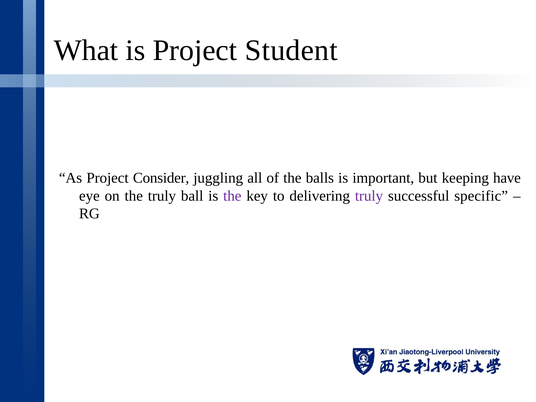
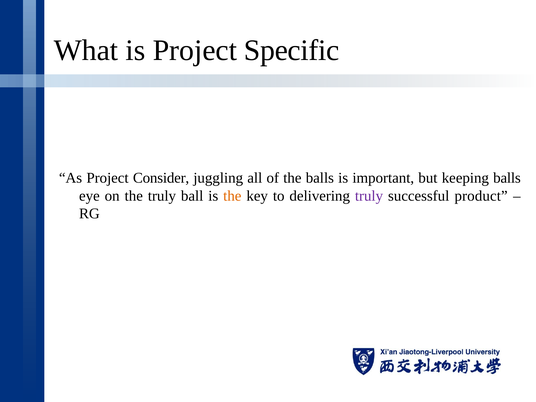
Student: Student -> Specific (292, 50)
keeping have: have -> balls (507, 178)
the colour: purple -> orange (232, 196)
specific: specific -> product (481, 196)
